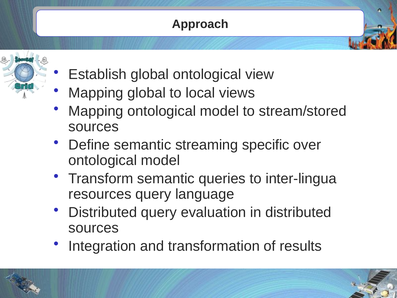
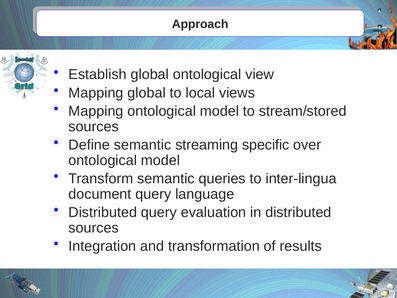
resources: resources -> document (100, 194)
